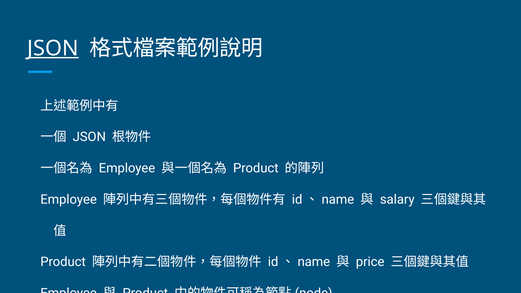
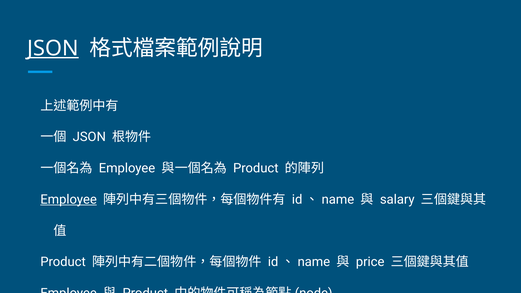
Employee underline: none -> present (69, 200)
